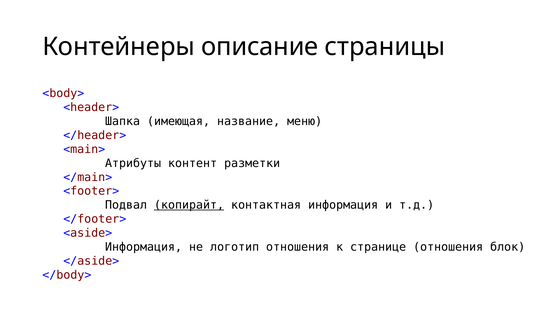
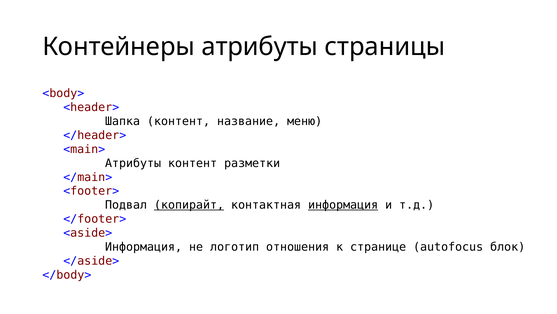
Контейнеры описание: описание -> атрибуты (260, 47)
Шапка имеющая: имеющая -> контент (179, 121)
информация underline: none -> present (343, 205)
странице отношения: отношения -> autofocus (448, 246)
